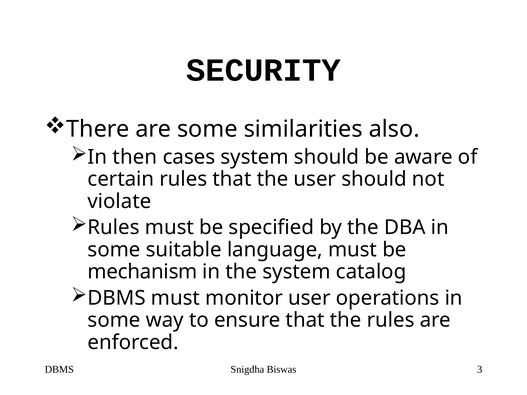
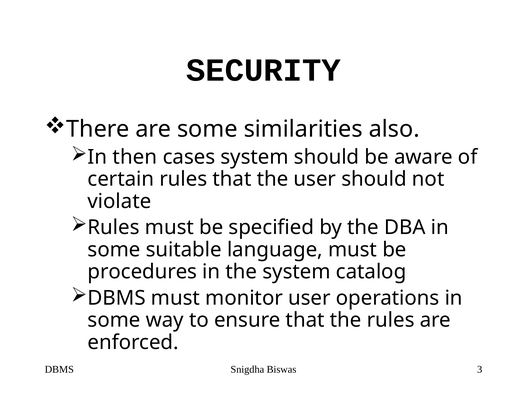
mechanism: mechanism -> procedures (142, 272)
